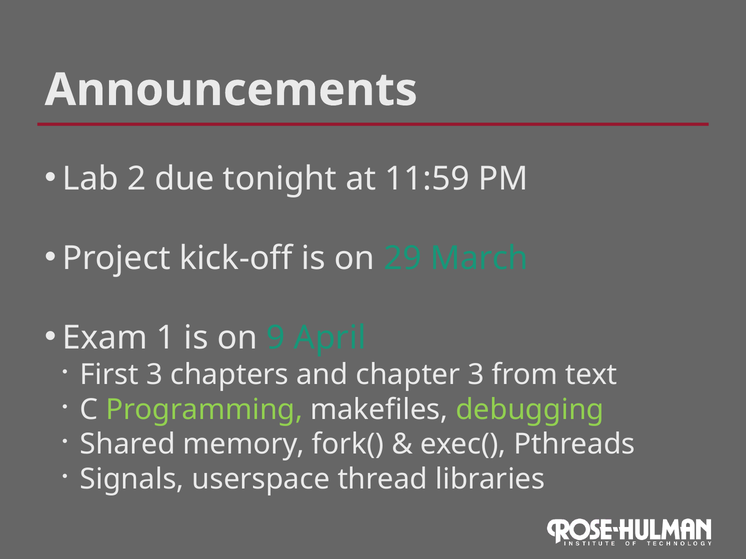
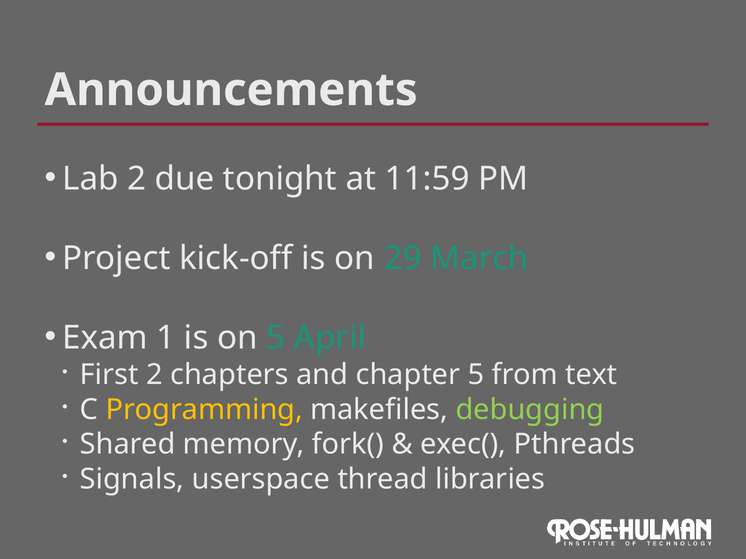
on 9: 9 -> 5 (276, 338)
First 3: 3 -> 2 (154, 375)
chapter 3: 3 -> 5 (476, 375)
Programming colour: light green -> yellow (204, 410)
